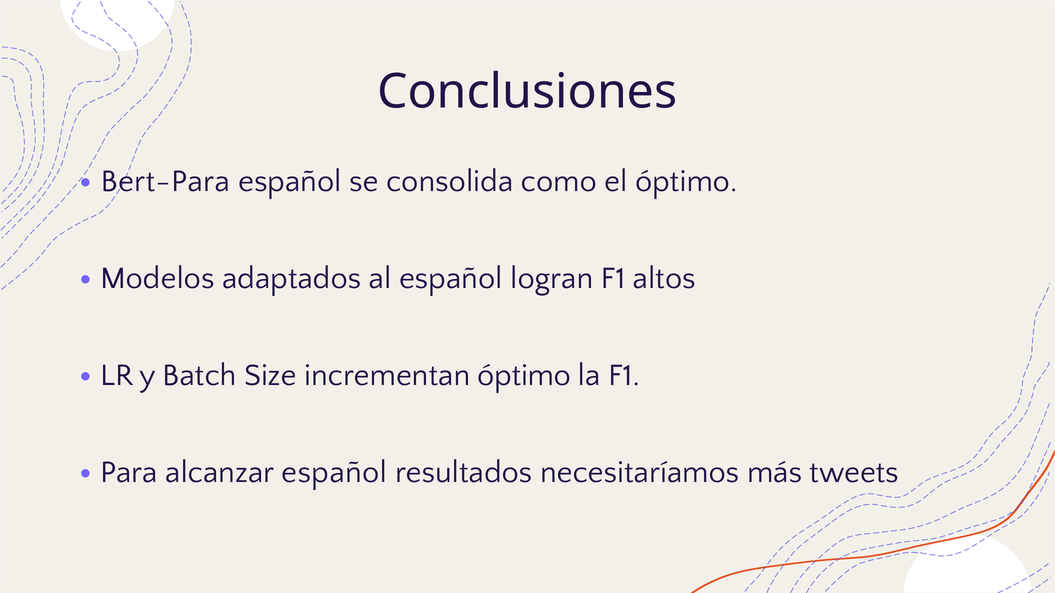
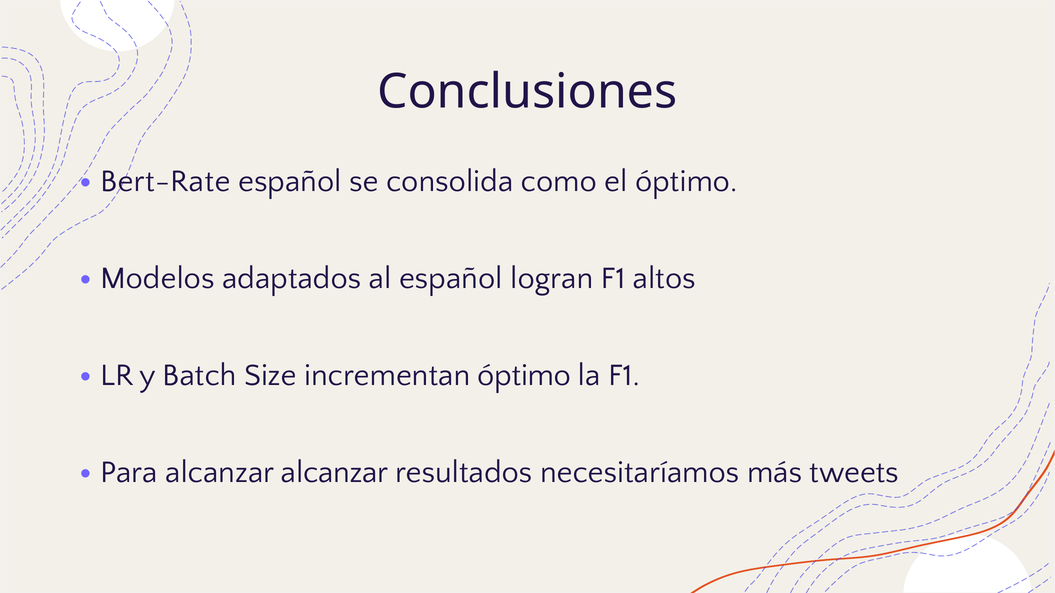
Bert-Para: Bert-Para -> Bert-Rate (165, 181)
alcanzar español: español -> alcanzar (335, 472)
